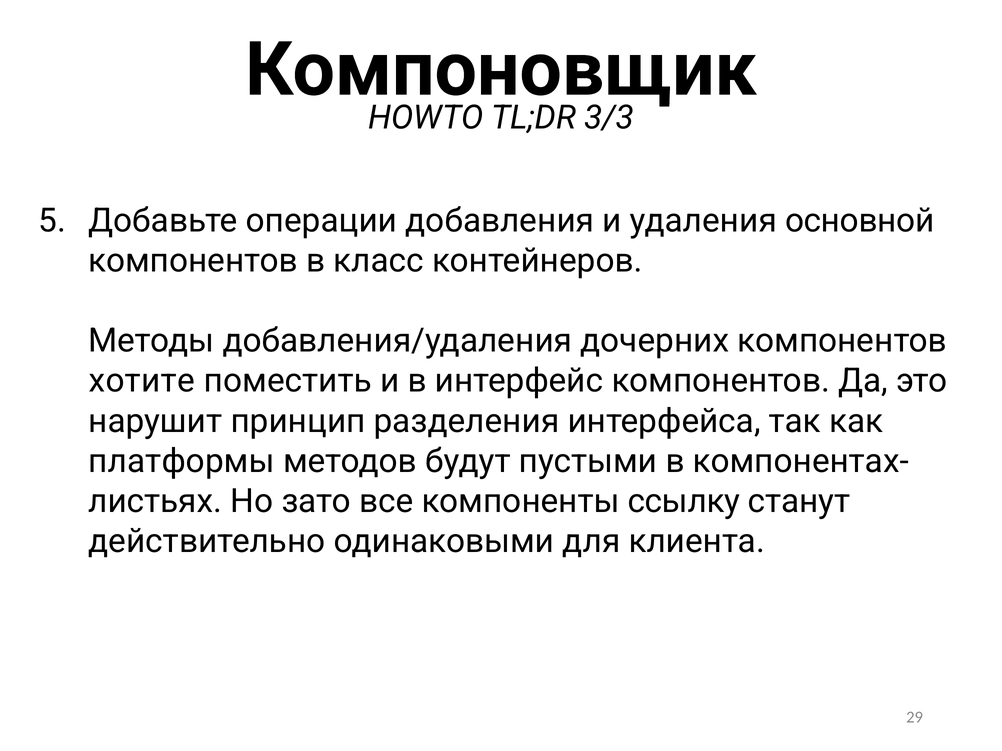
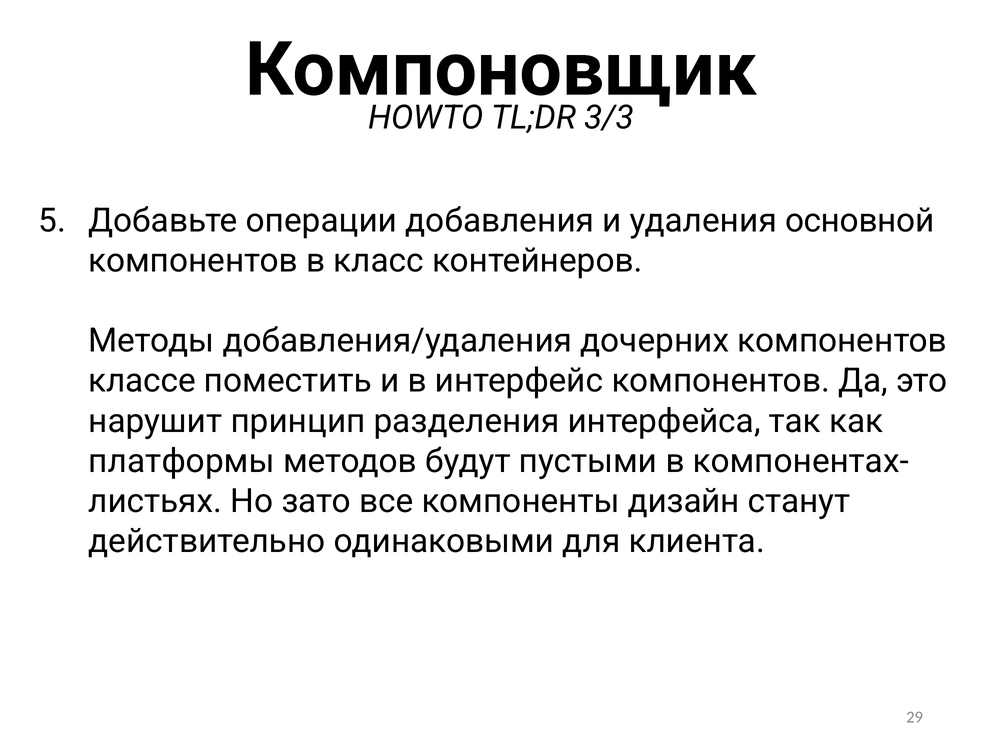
хотите: хотите -> классе (142, 381)
ссылку: ссылку -> дизайн (684, 501)
